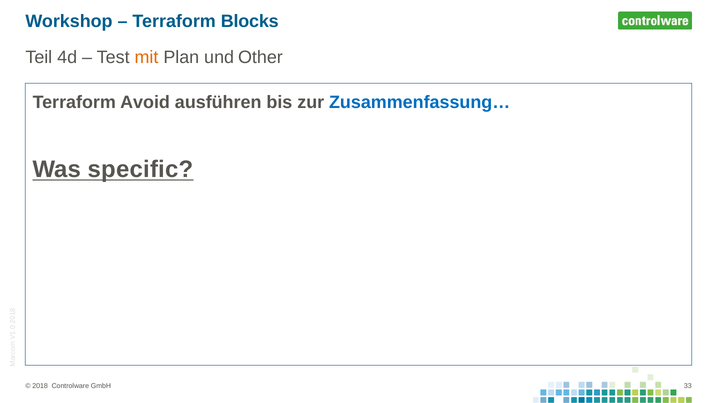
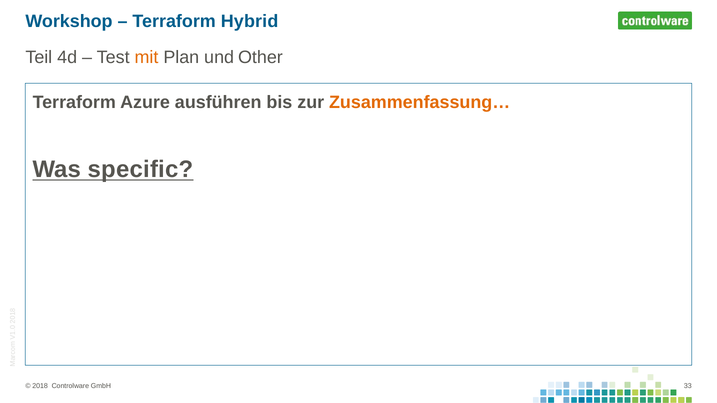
Blocks: Blocks -> Hybrid (250, 22)
Avoid: Avoid -> Azure (145, 102)
Zusammenfassung… colour: blue -> orange (420, 102)
